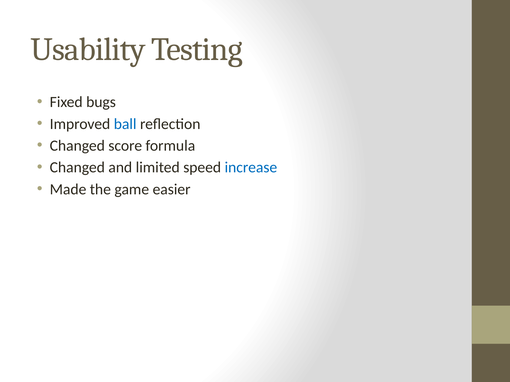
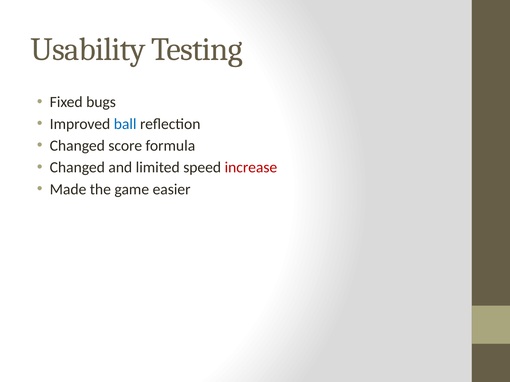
increase colour: blue -> red (251, 168)
